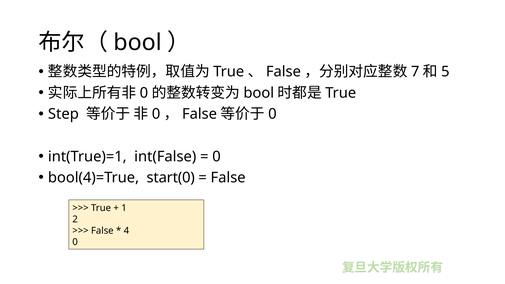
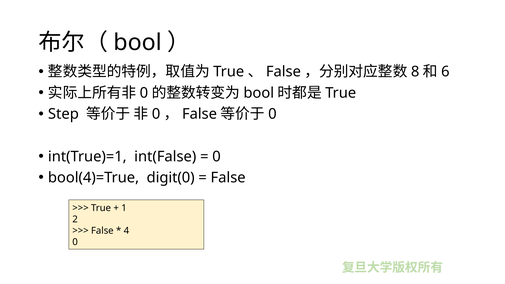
7: 7 -> 8 (415, 72)
5: 5 -> 6 (445, 72)
start(0: start(0 -> digit(0 (171, 178)
